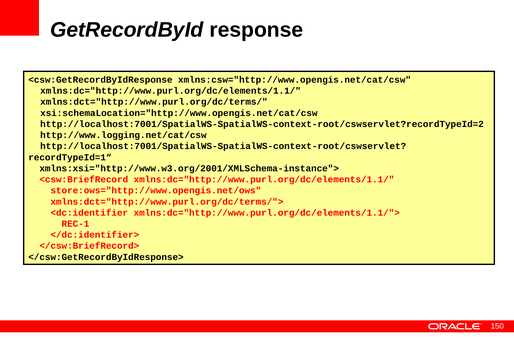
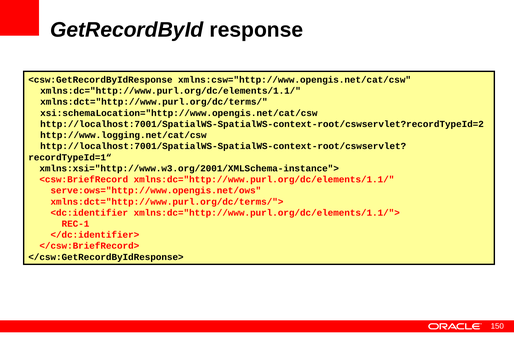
store:ows="http://www.opengis.net/ows: store:ows="http://www.opengis.net/ows -> serve:ows="http://www.opengis.net/ows (156, 190)
